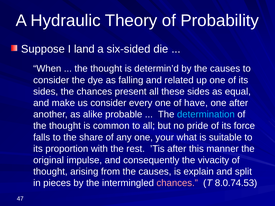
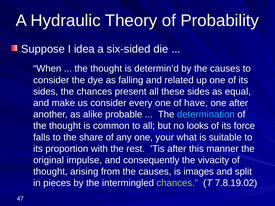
land: land -> idea (84, 49)
pride: pride -> looks (198, 126)
explain: explain -> images (199, 172)
chances colour: pink -> light green (177, 183)
8.0.74.53: 8.0.74.53 -> 7.8.19.02 (236, 183)
